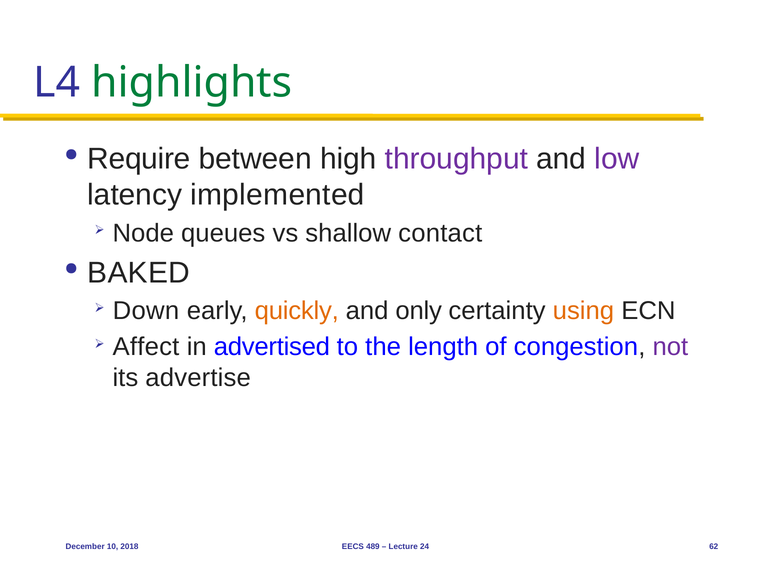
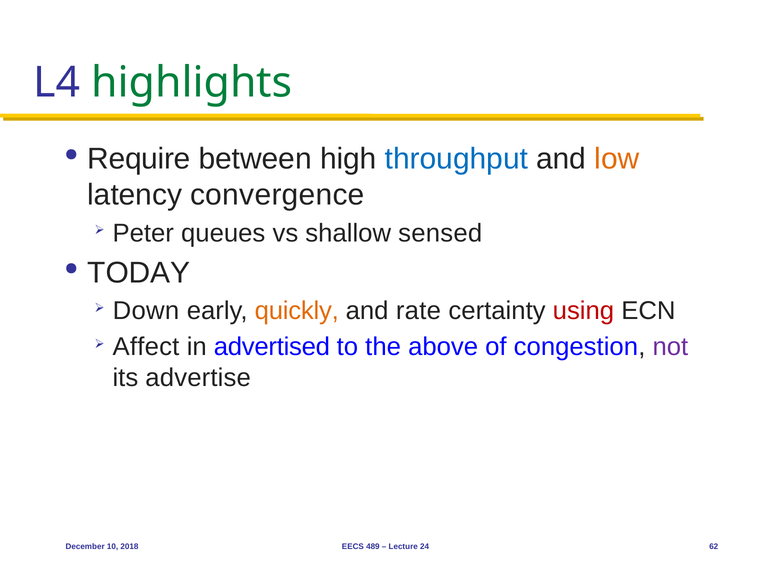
throughput colour: purple -> blue (456, 159)
low colour: purple -> orange (617, 159)
implemented: implemented -> convergence (277, 195)
Node: Node -> Peter (143, 233)
contact: contact -> sensed (440, 233)
BAKED: BAKED -> TODAY (139, 273)
only: only -> rate (418, 311)
using colour: orange -> red (583, 311)
length: length -> above (443, 347)
